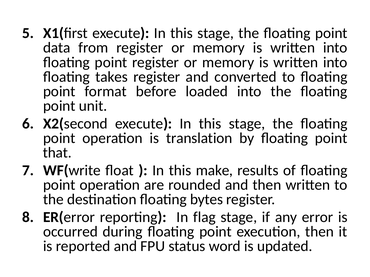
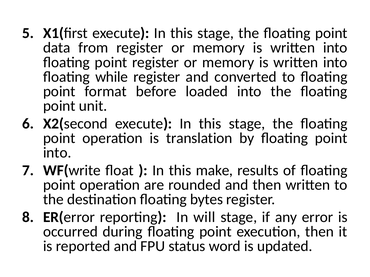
takes: takes -> while (112, 77)
that: that -> into (57, 153)
flag: flag -> will (204, 217)
